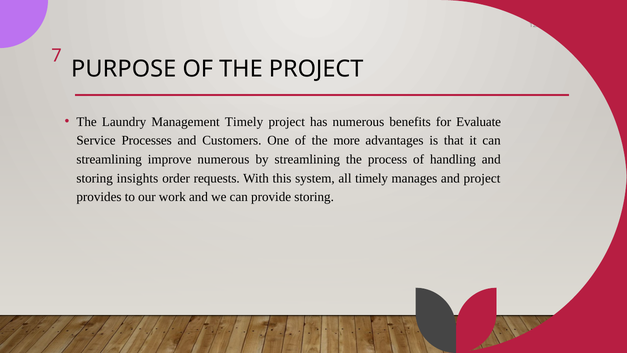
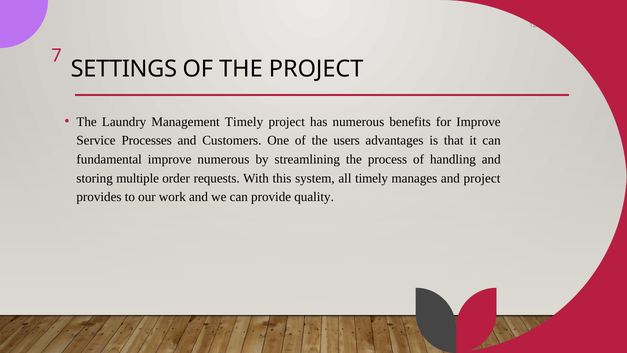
PURPOSE: PURPOSE -> SETTINGS (124, 69)
for Evaluate: Evaluate -> Improve (478, 122)
more: more -> users (347, 140)
streamlining: streamlining -> fundamental (109, 159)
insights: insights -> multiple (138, 178)
provide storing: storing -> quality (314, 197)
